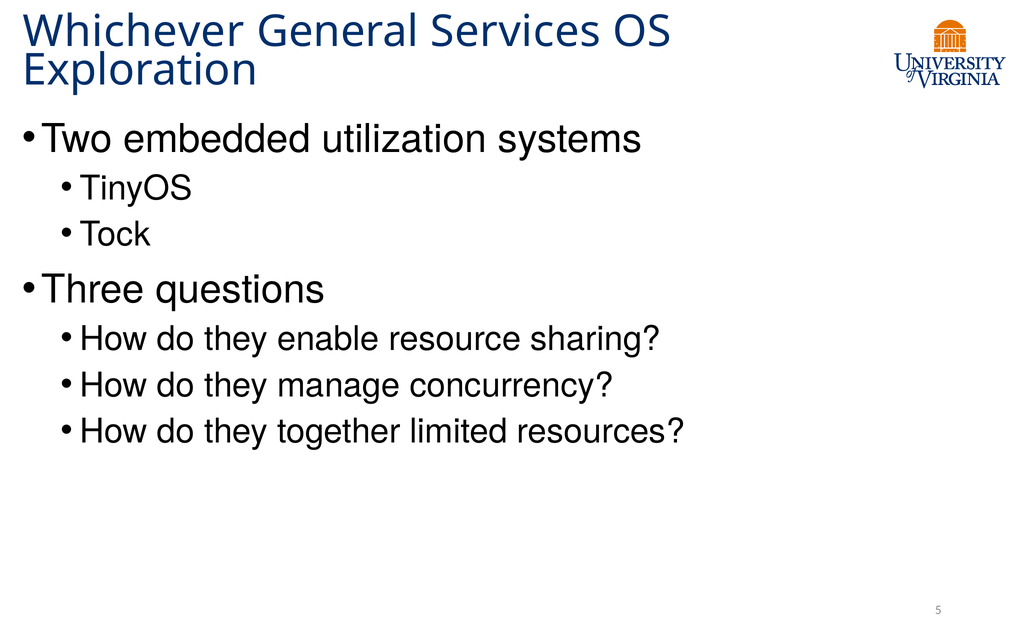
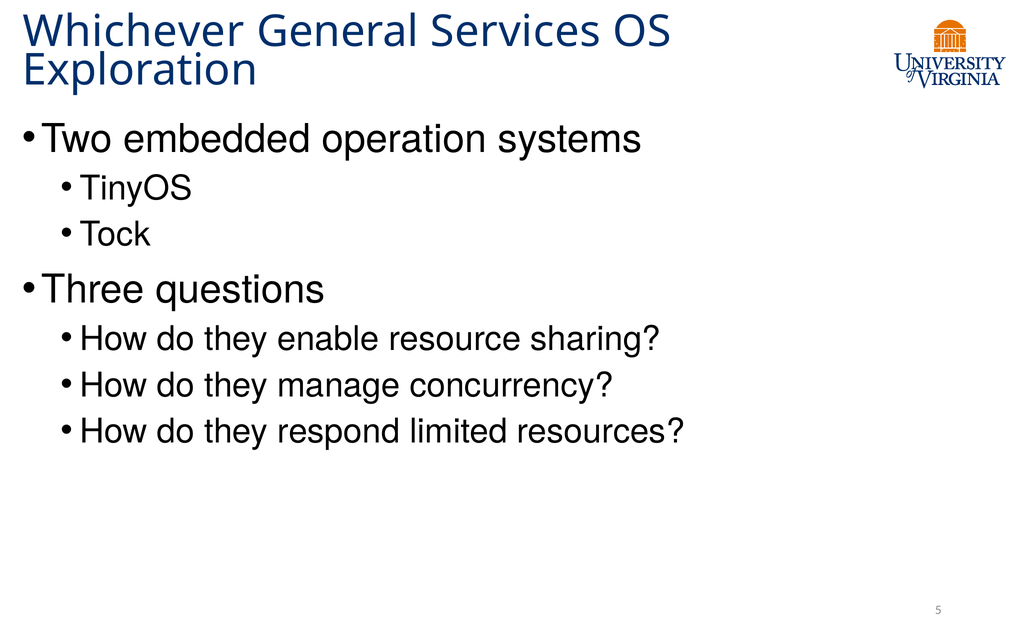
utilization: utilization -> operation (404, 139)
together: together -> respond (339, 431)
